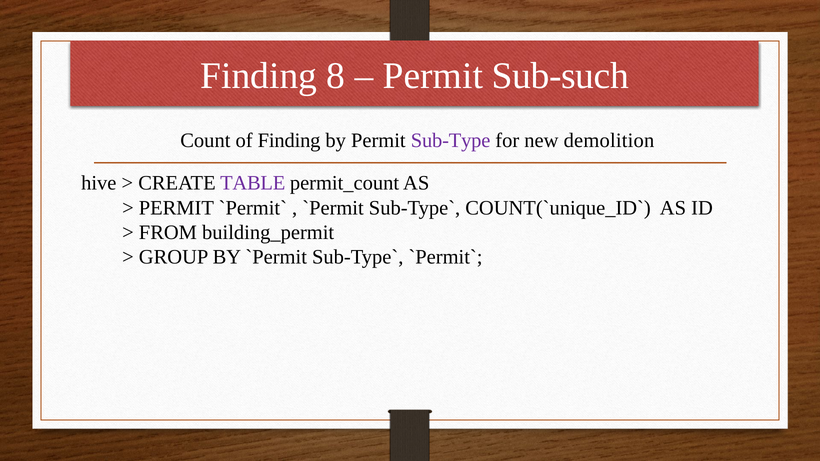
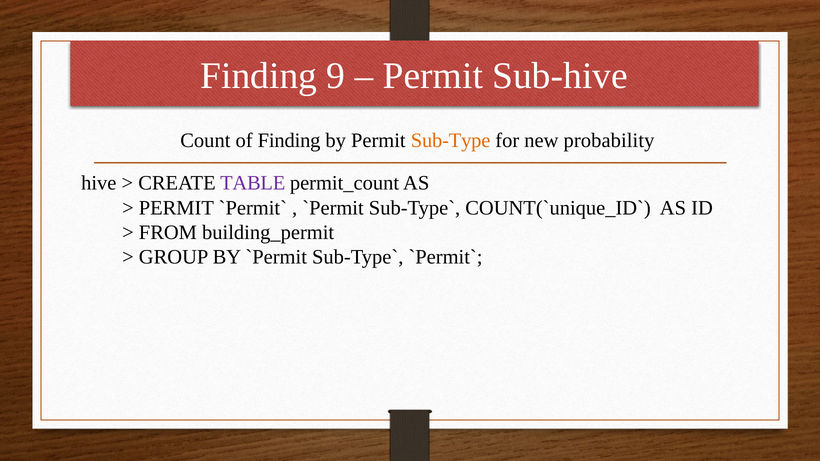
8: 8 -> 9 (336, 76)
Sub-such: Sub-such -> Sub-hive (560, 76)
Sub-Type colour: purple -> orange (451, 141)
demolition: demolition -> probability (609, 141)
